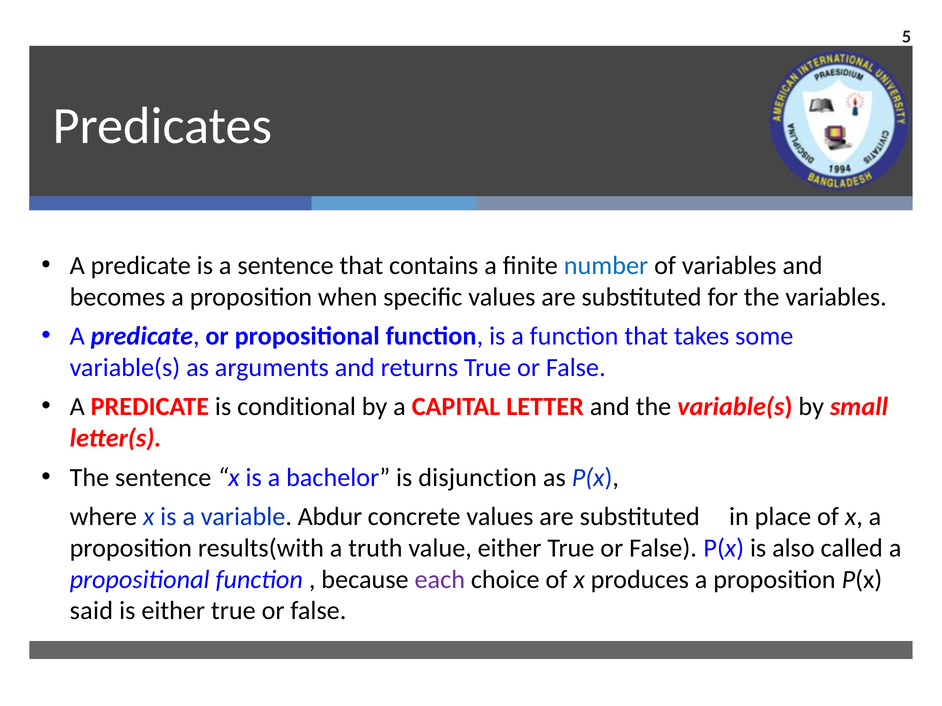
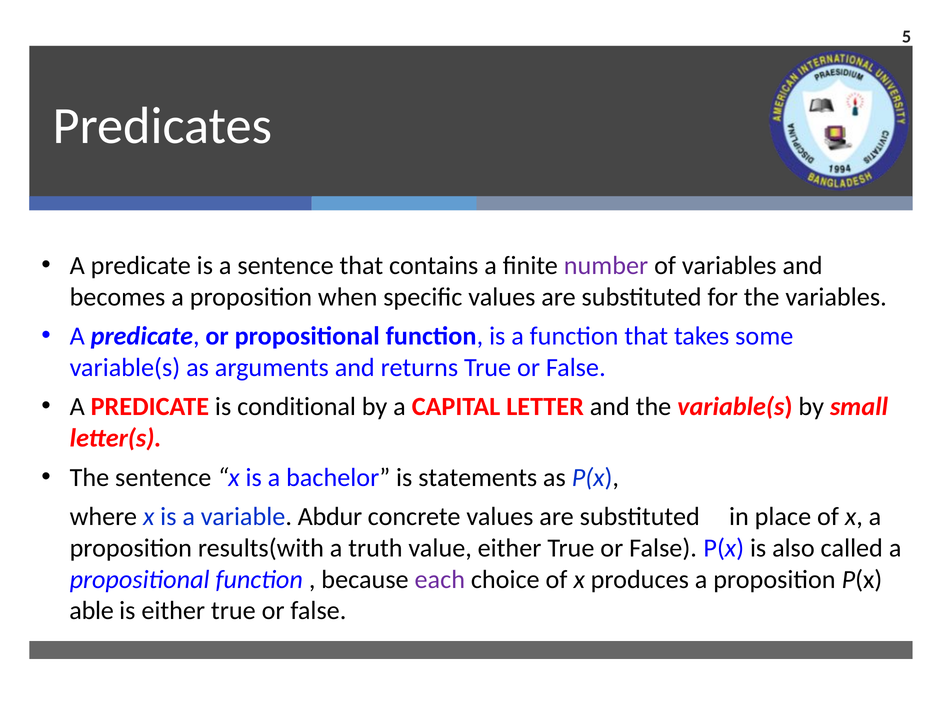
number colour: blue -> purple (606, 266)
disjunction: disjunction -> statements (478, 478)
said: said -> able (92, 611)
